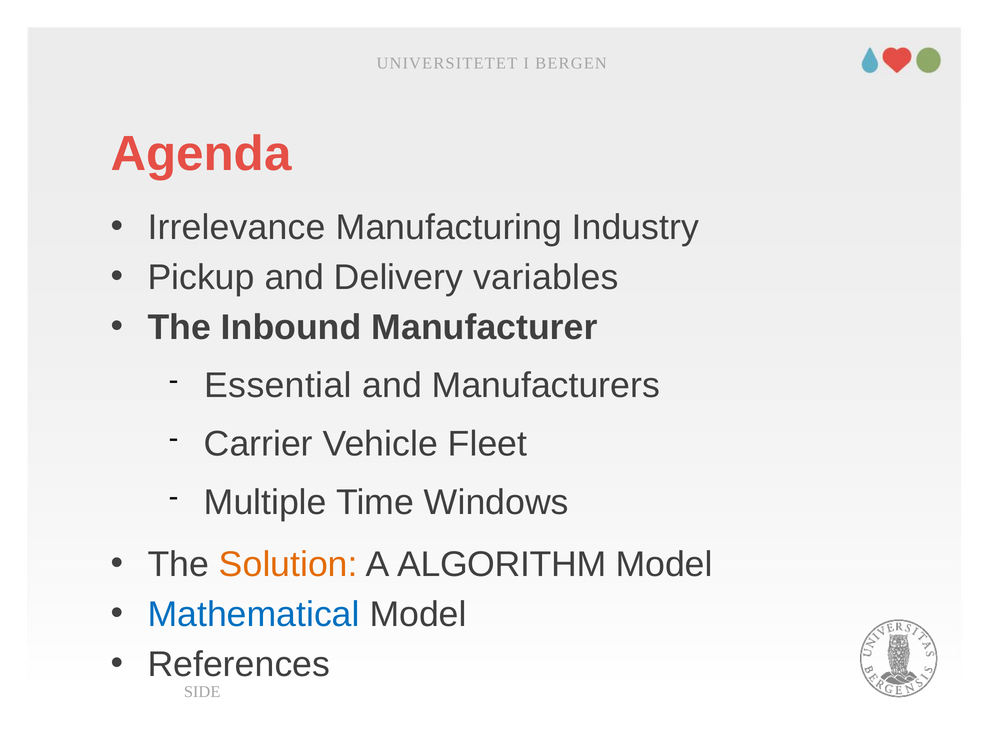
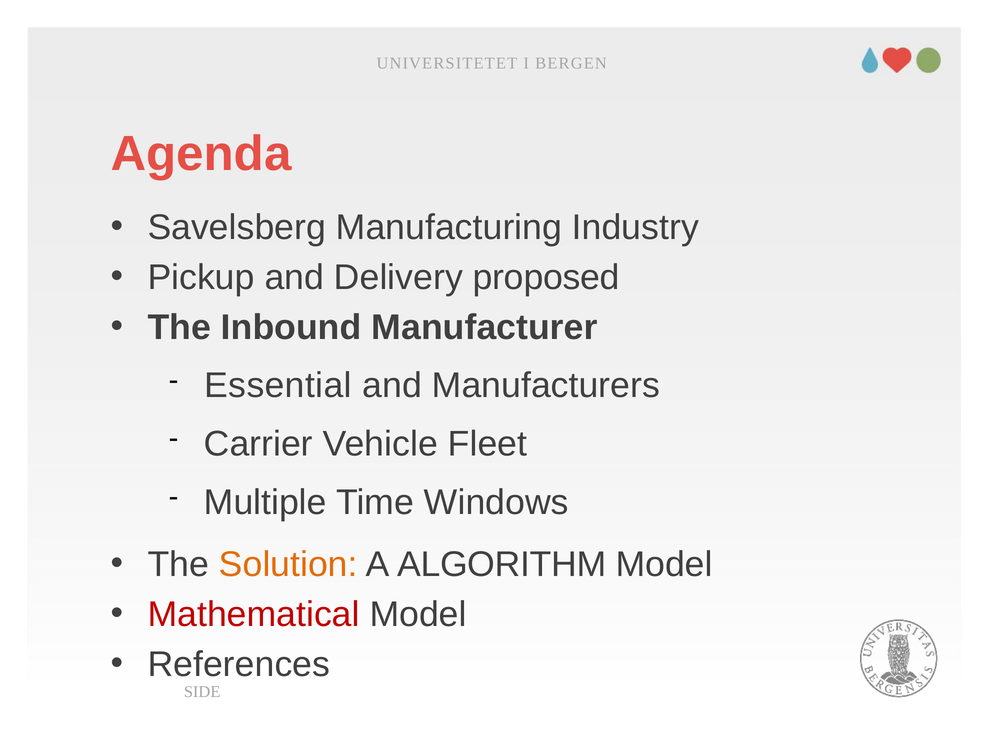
Irrelevance: Irrelevance -> Savelsberg (237, 227)
variables: variables -> proposed (546, 277)
Mathematical colour: blue -> red (254, 614)
